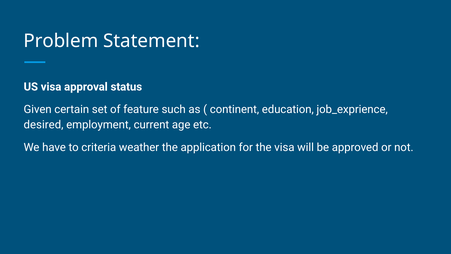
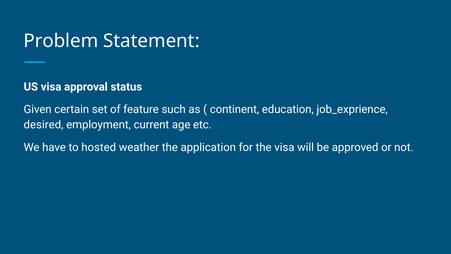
criteria: criteria -> hosted (99, 147)
